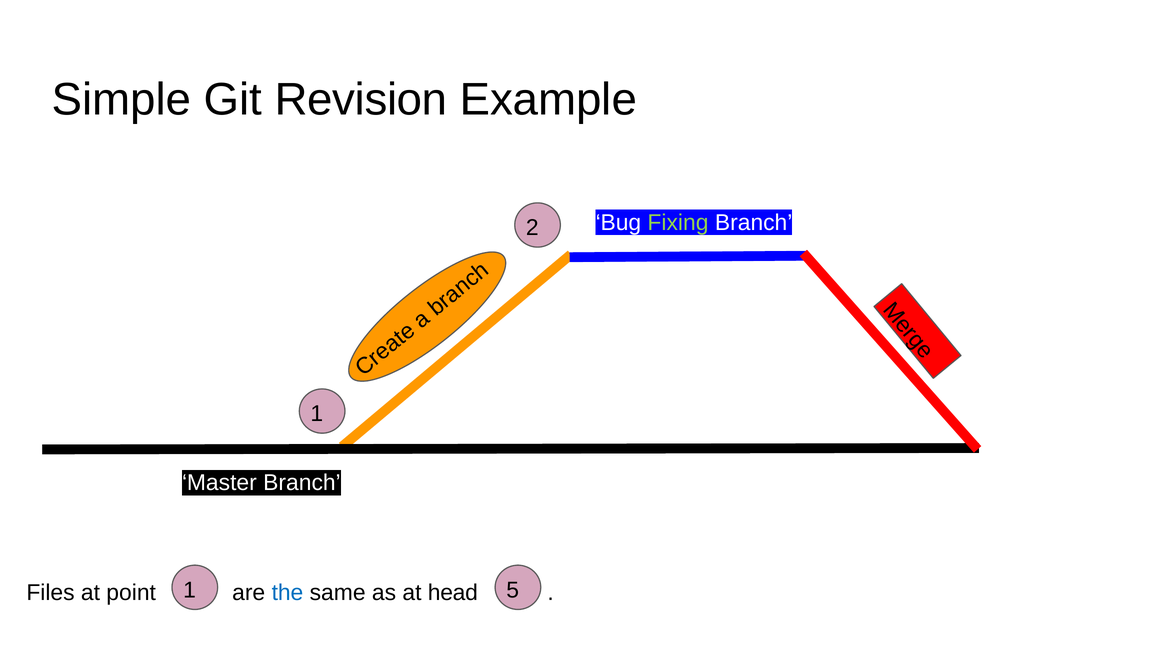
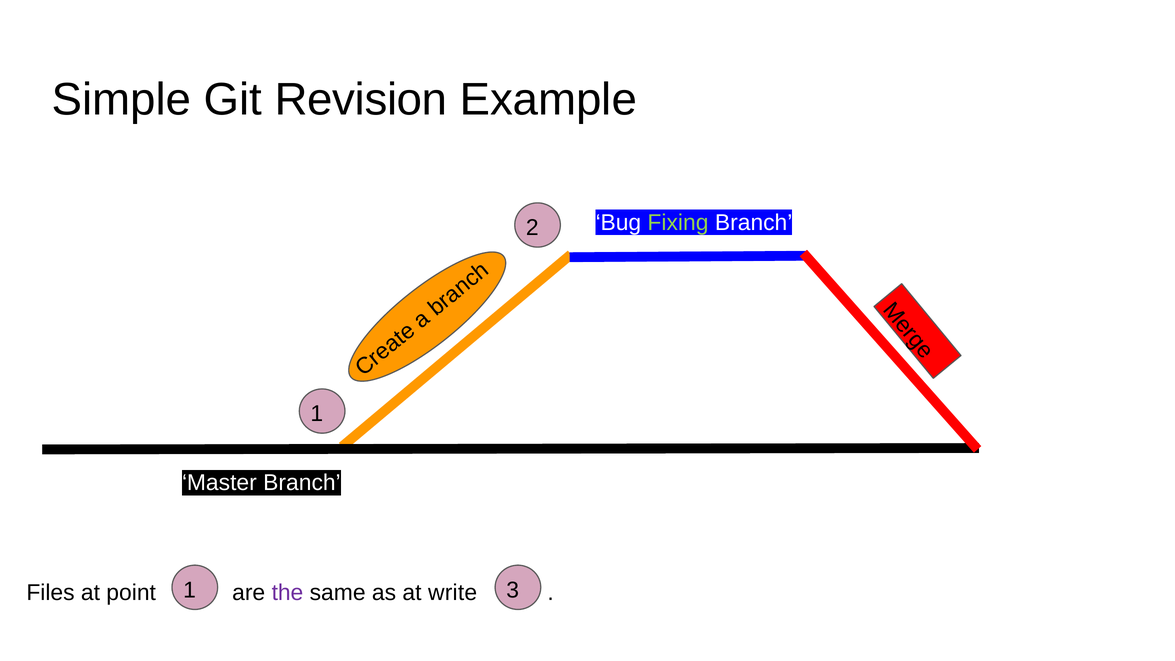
5: 5 -> 3 (513, 590)
the colour: blue -> purple (287, 593)
head: head -> write (453, 593)
